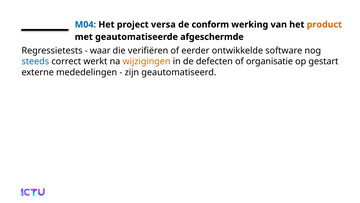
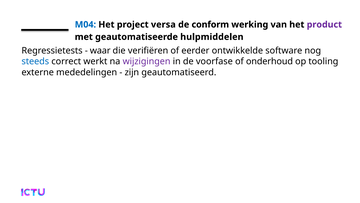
product colour: orange -> purple (324, 25)
afgeschermde: afgeschermde -> hulpmiddelen (212, 37)
wijzigingen colour: orange -> purple (147, 61)
defecten: defecten -> voorfase (214, 61)
organisatie: organisatie -> onderhoud (269, 61)
gestart: gestart -> tooling (323, 61)
